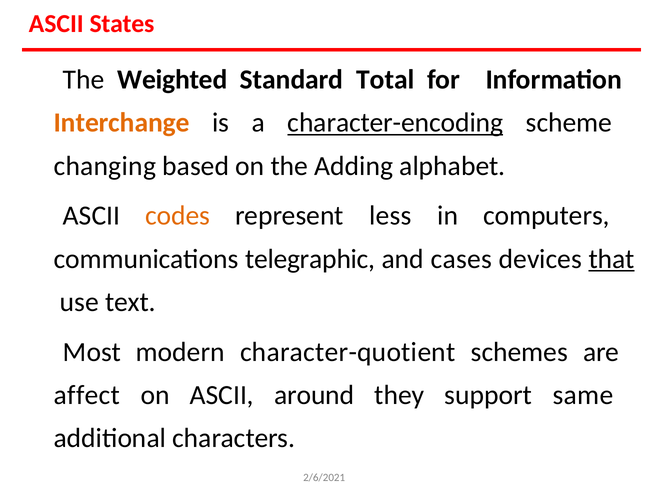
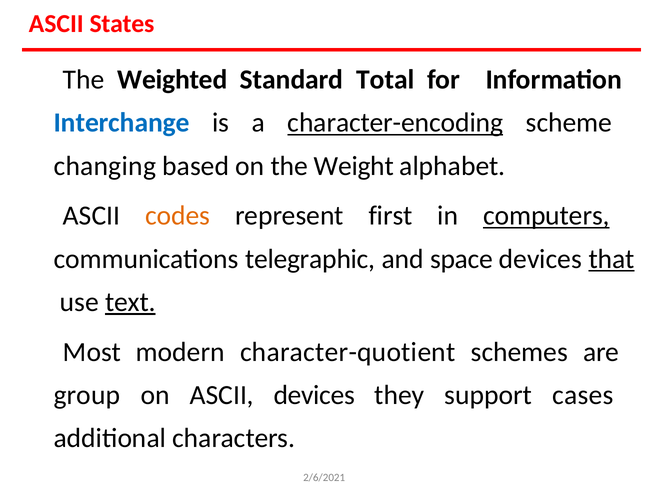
Interchange colour: orange -> blue (122, 123)
Adding: Adding -> Weight (354, 166)
less: less -> first (391, 215)
computers underline: none -> present (546, 215)
cases: cases -> space (462, 259)
text underline: none -> present (130, 302)
affect: affect -> group (87, 395)
ASCII around: around -> devices (314, 395)
same: same -> cases (583, 395)
